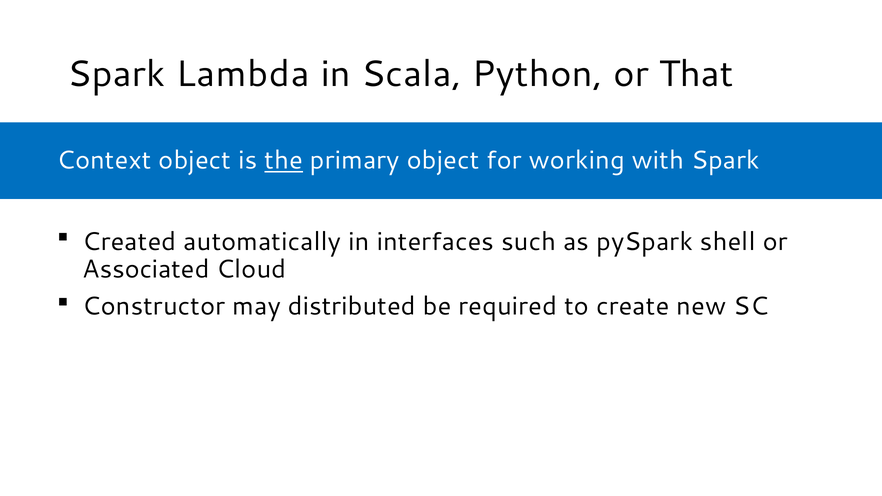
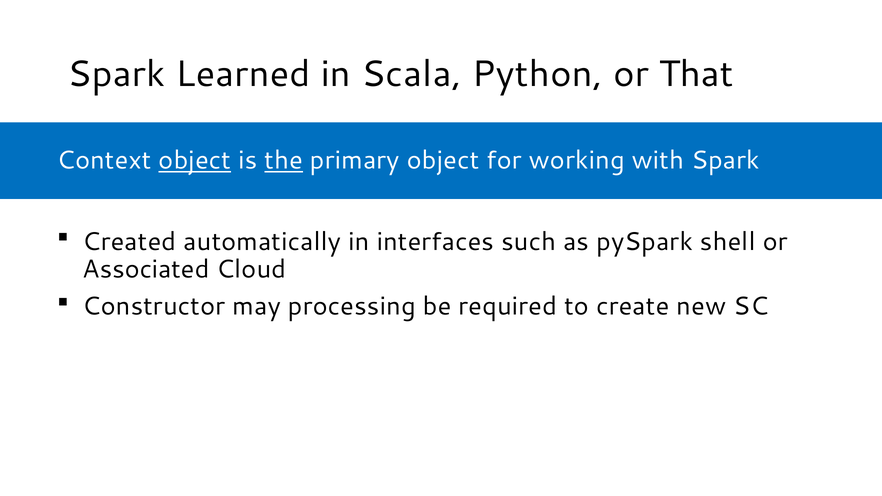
Lambda: Lambda -> Learned (243, 74)
object underline: none -> present (195, 161)
distributed: distributed -> processing (352, 306)
